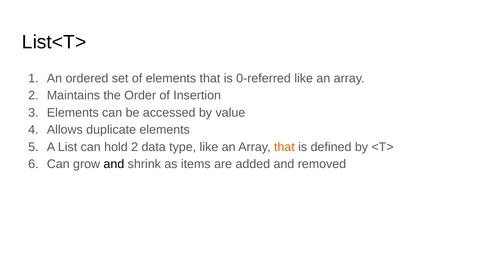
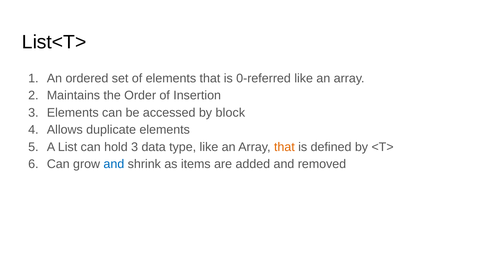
value: value -> block (230, 113)
hold 2: 2 -> 3 (135, 147)
and colour: black -> blue (114, 164)
